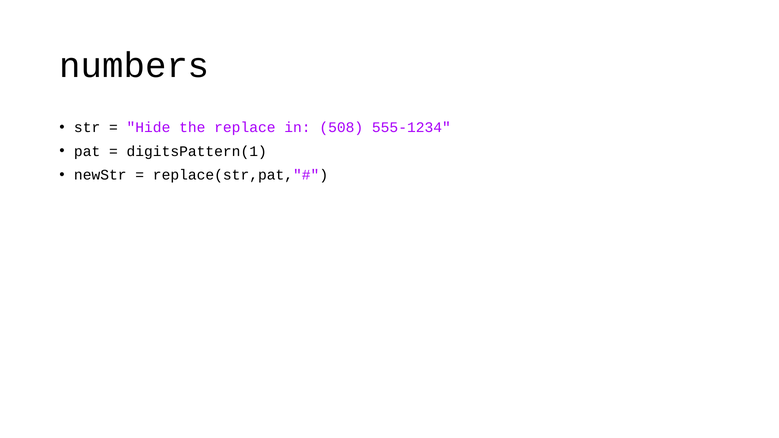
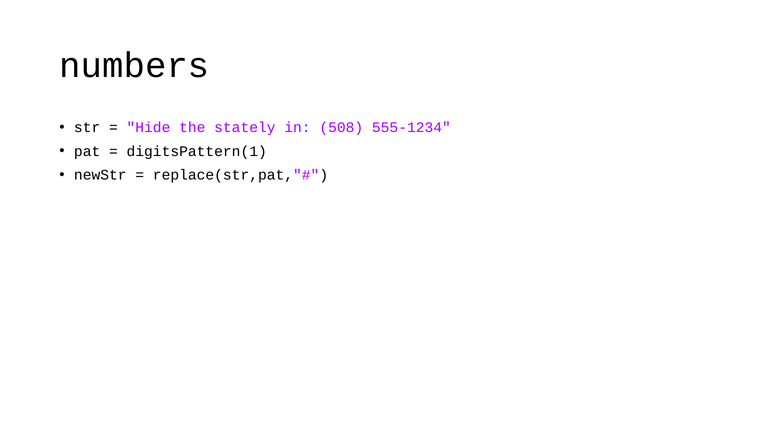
replace: replace -> stately (245, 127)
